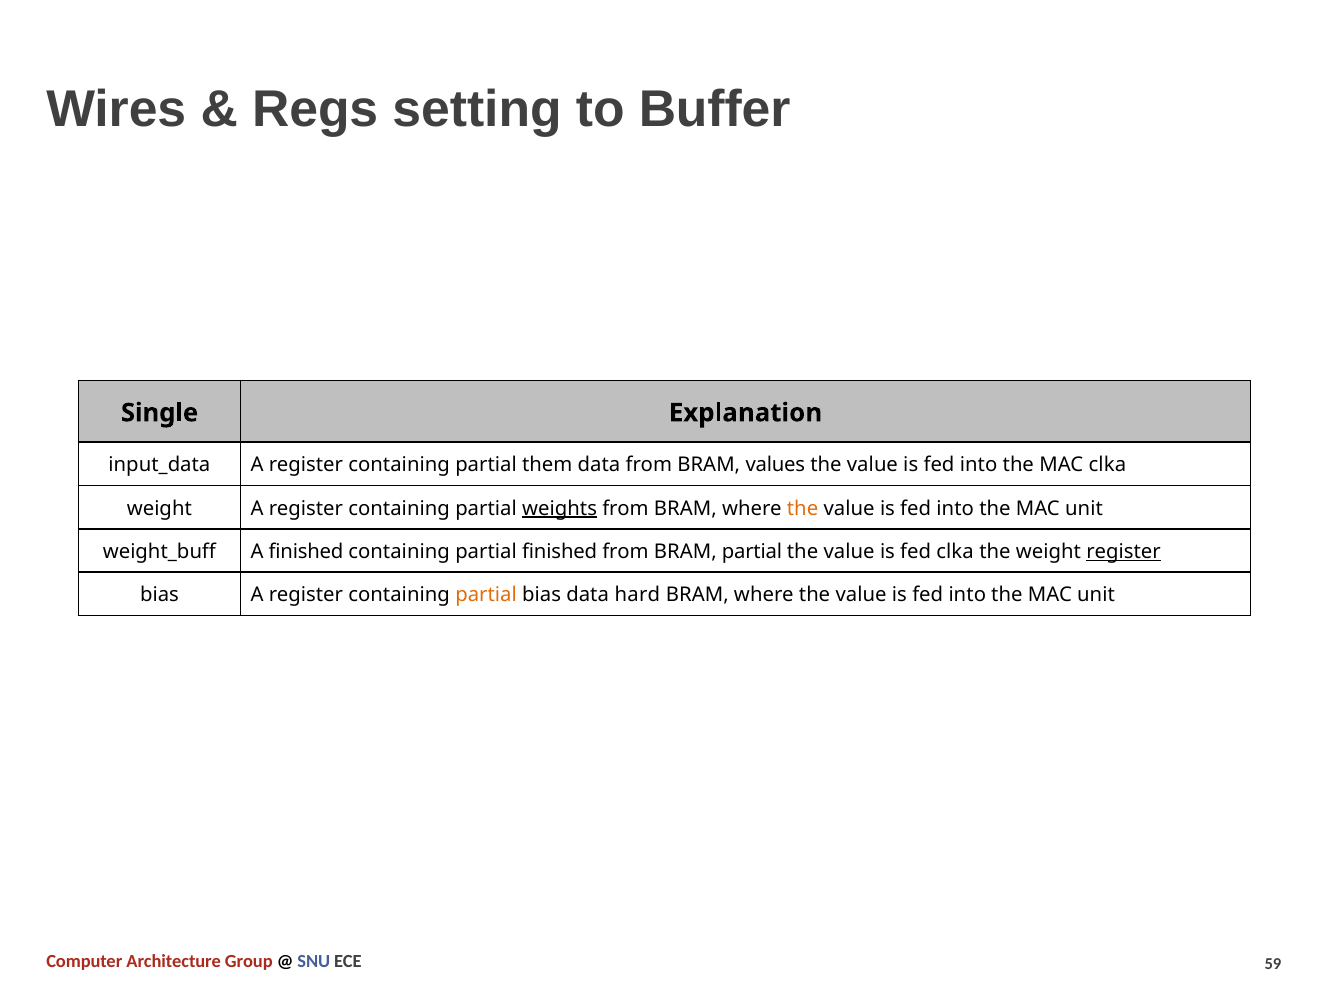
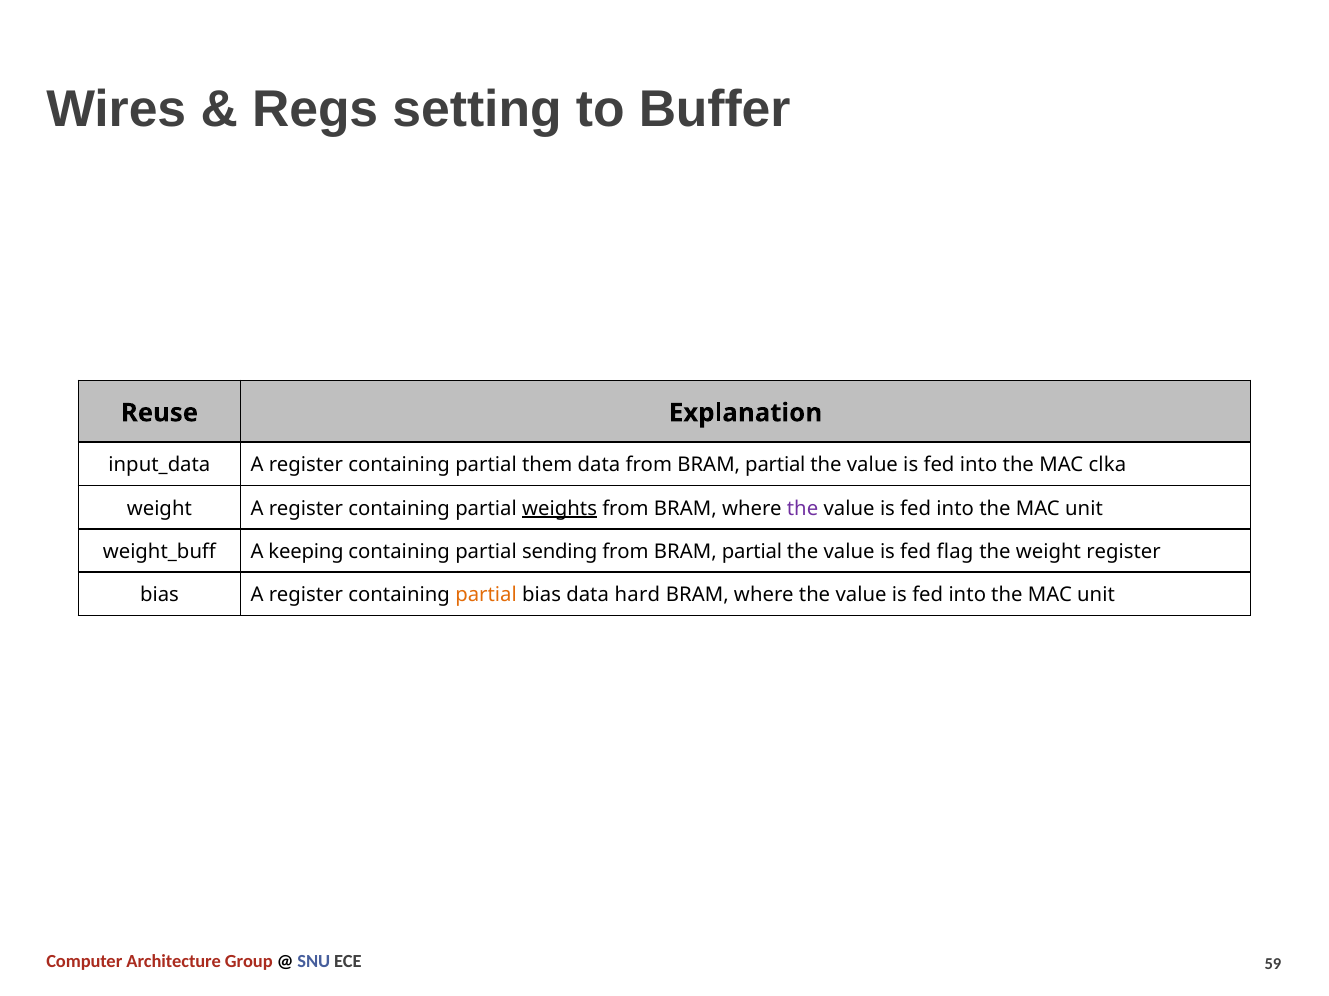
Single: Single -> Reuse (159, 413)
data from BRAM values: values -> partial (775, 465)
the colour: orange -> purple (803, 509)
A finished: finished -> keeping (306, 552)
partial finished: finished -> sending (560, 552)
fed clka: clka -> flag (955, 552)
register underline: present -> none (1124, 552)
